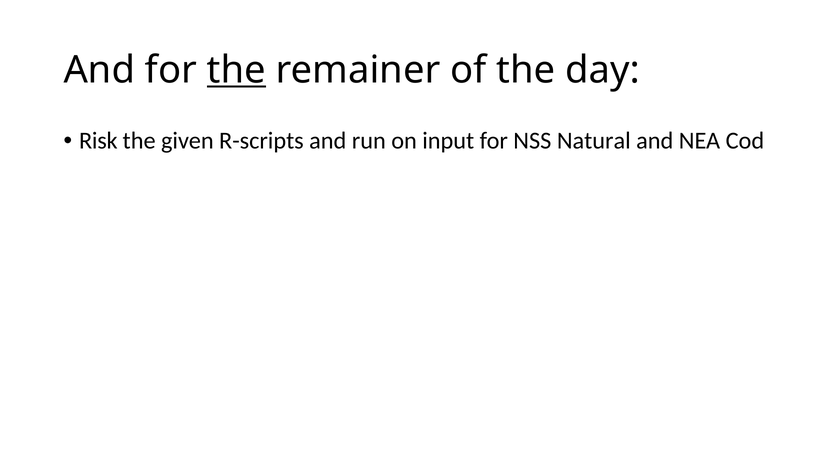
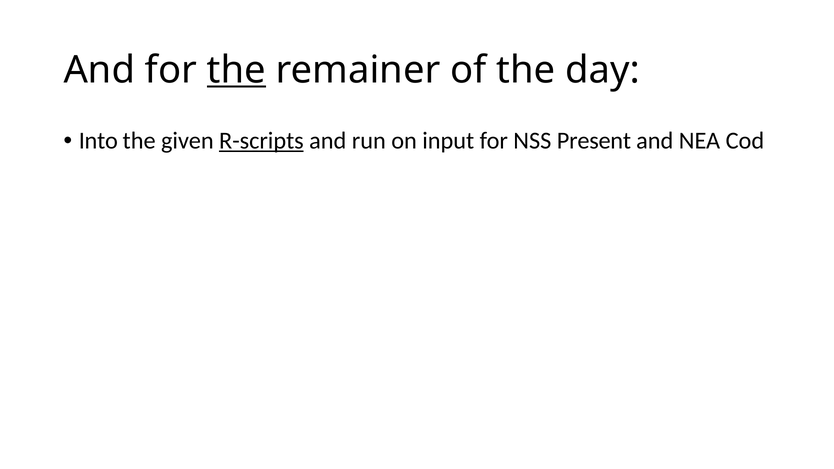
Risk: Risk -> Into (98, 141)
R-scripts underline: none -> present (261, 141)
Natural: Natural -> Present (594, 141)
